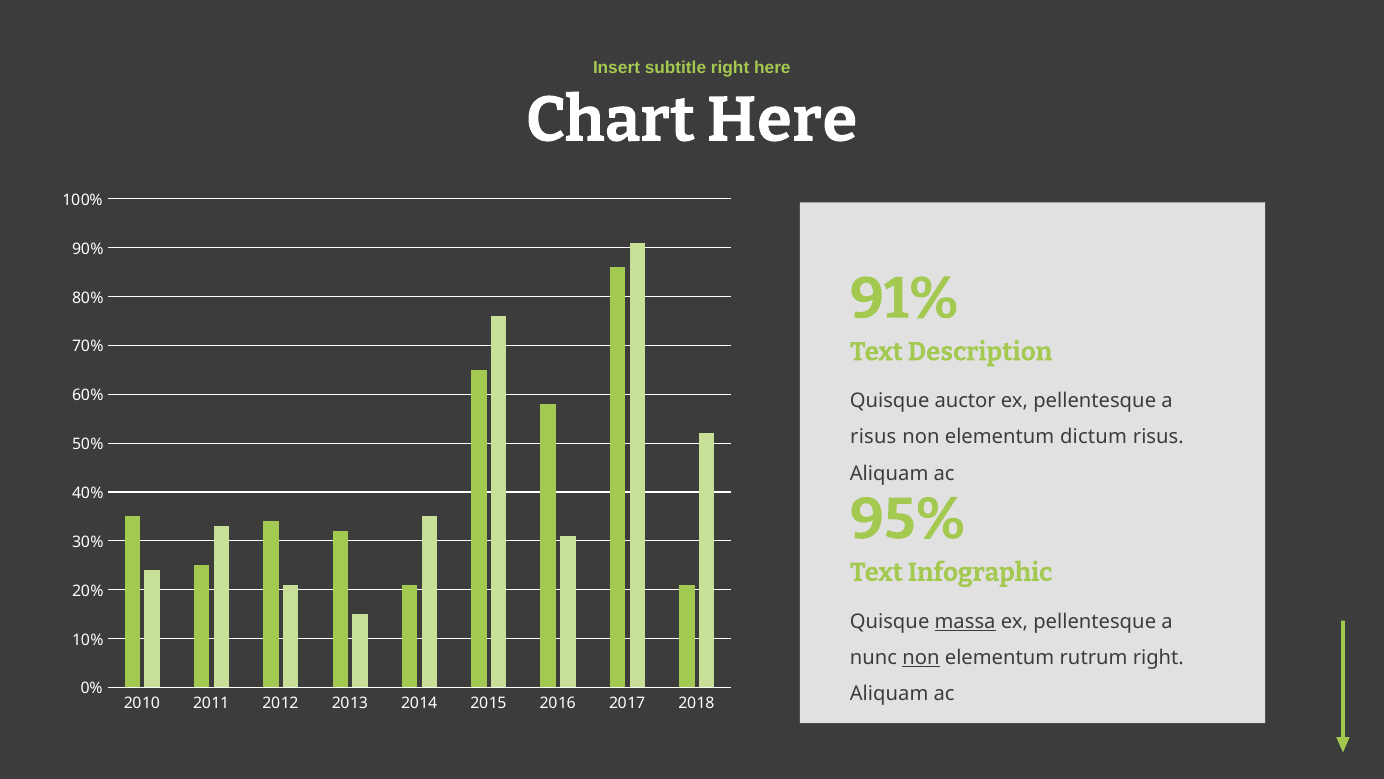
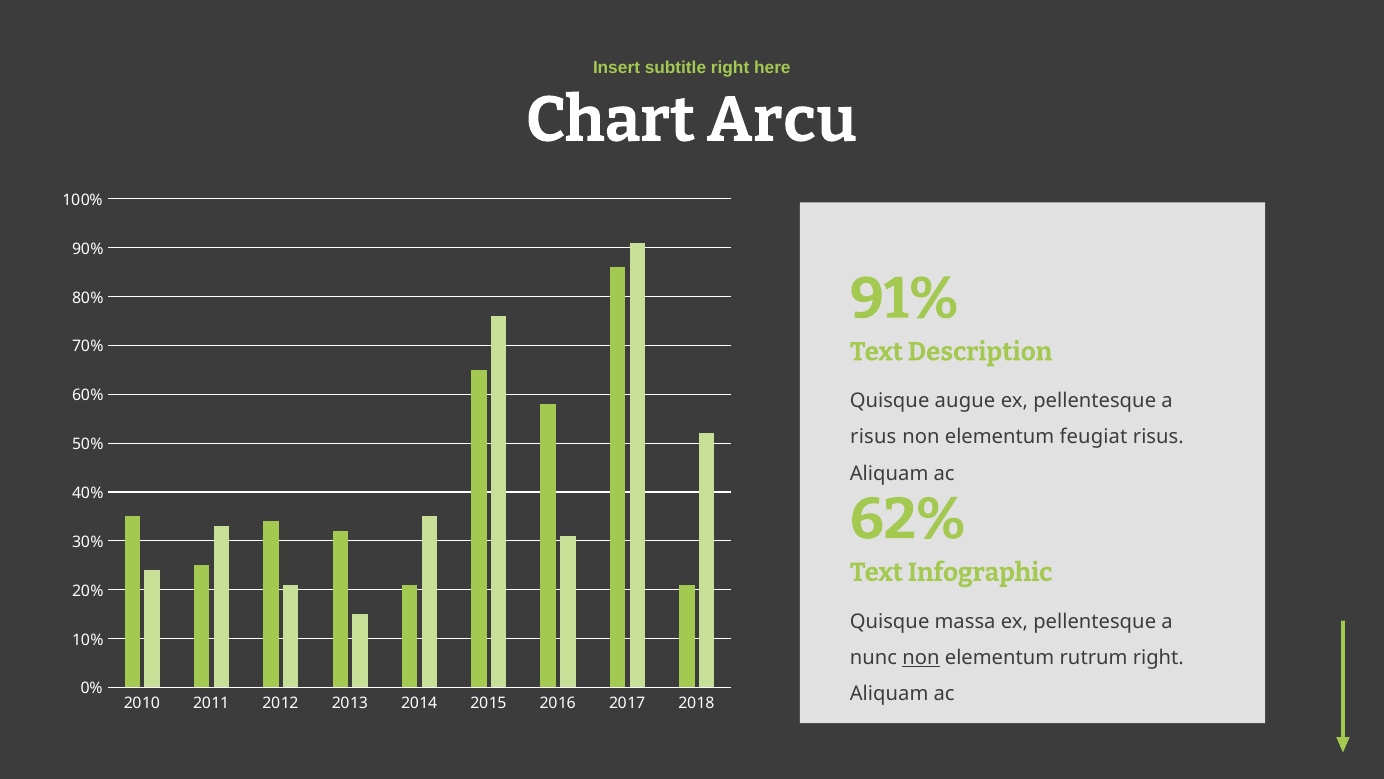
Chart Here: Here -> Arcu (782, 120)
auctor: auctor -> augue (965, 401)
dictum: dictum -> feugiat (1094, 437)
95%: 95% -> 62% (908, 519)
massa underline: present -> none (965, 621)
